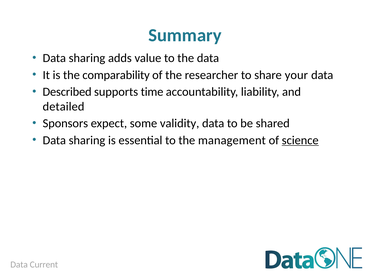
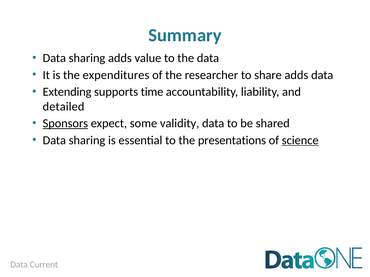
comparability: comparability -> expenditures (116, 75)
share your: your -> adds (296, 75)
Described: Described -> Extending (67, 92)
Sponsors underline: none -> present (65, 124)
management: management -> presentations (232, 140)
